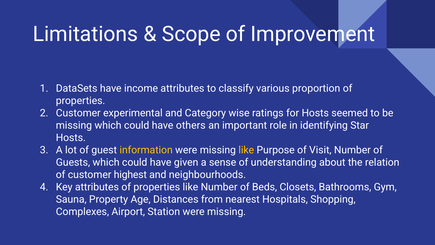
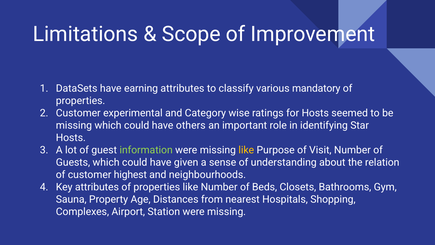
income: income -> earning (141, 88)
proportion: proportion -> mandatory (316, 88)
information colour: yellow -> light green (146, 150)
